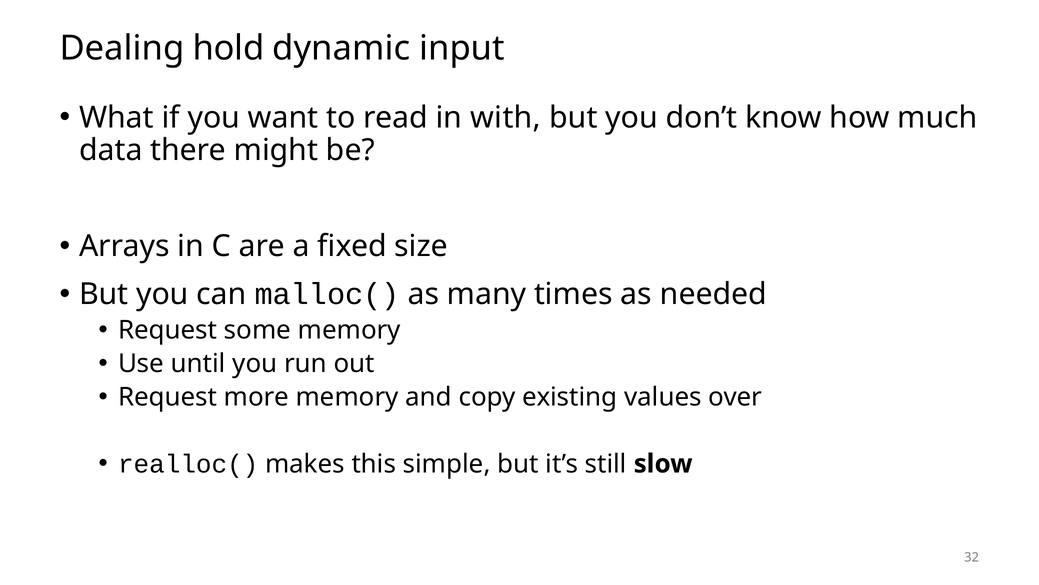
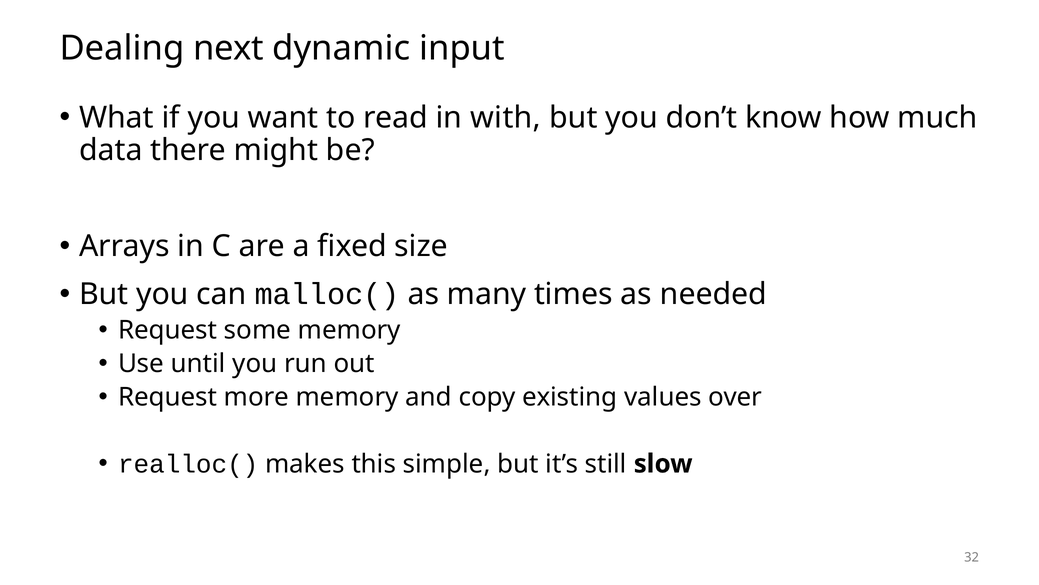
hold: hold -> next (229, 48)
